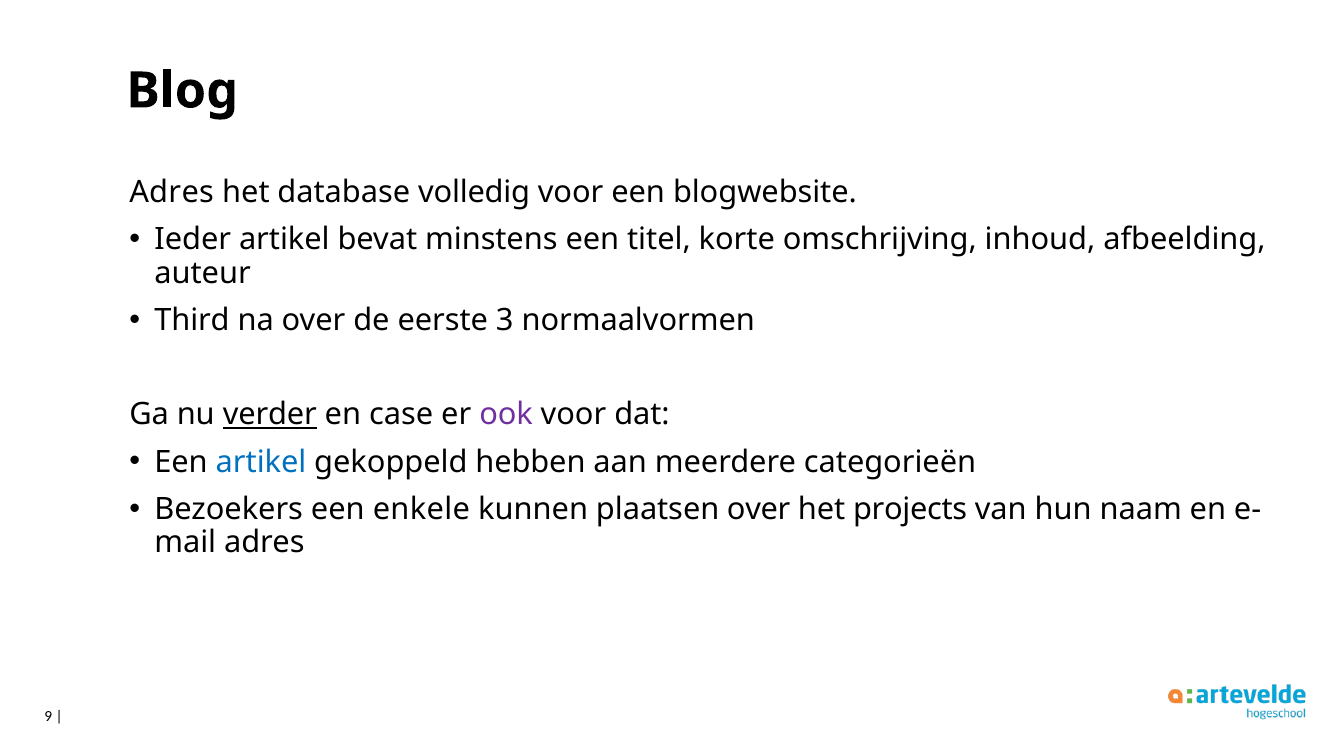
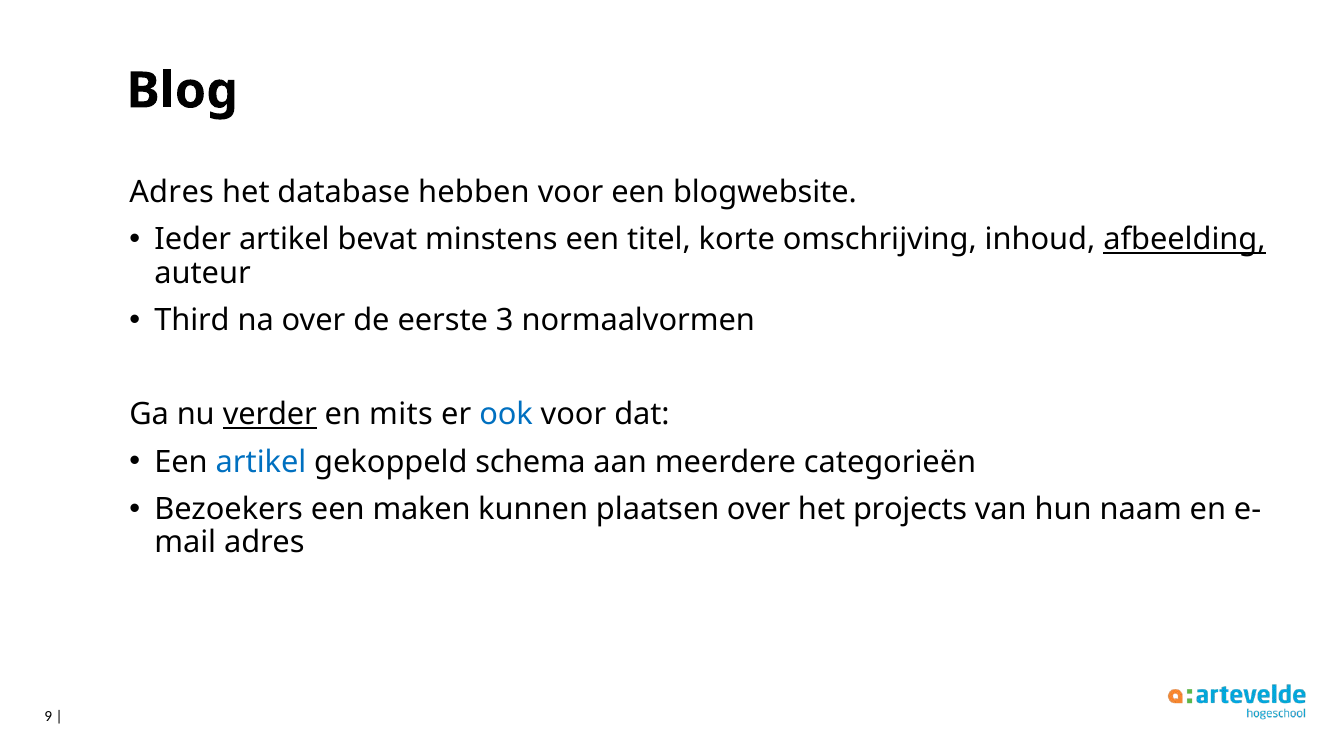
volledig: volledig -> hebben (474, 192)
afbeelding underline: none -> present (1185, 240)
case: case -> mits (401, 415)
ook colour: purple -> blue (506, 415)
hebben: hebben -> schema (531, 462)
enkele: enkele -> maken (422, 509)
